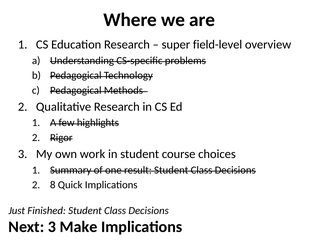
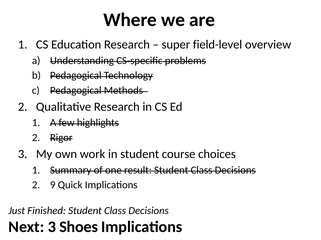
8: 8 -> 9 (53, 186)
Make: Make -> Shoes (79, 228)
